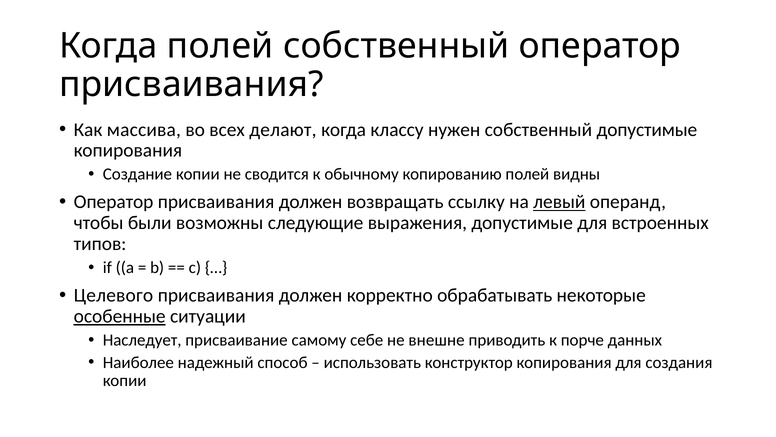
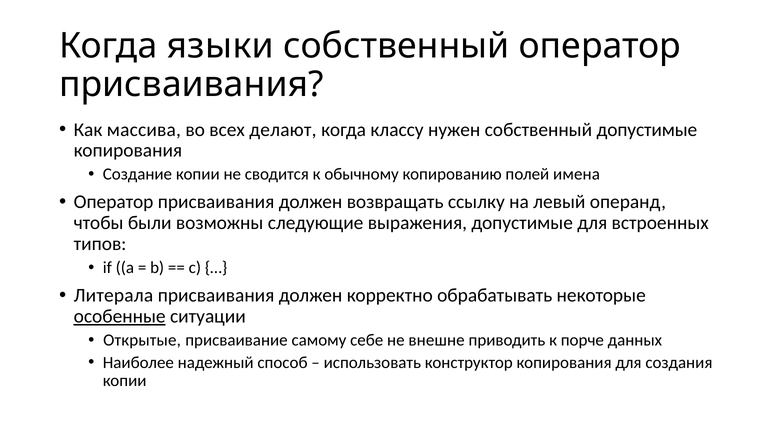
Когда полей: полей -> языки (220, 46)
видны: видны -> имена (577, 174)
левый underline: present -> none (559, 202)
Целевого: Целевого -> Литерала (113, 295)
Наследует: Наследует -> Открытые (142, 340)
